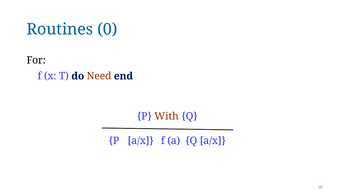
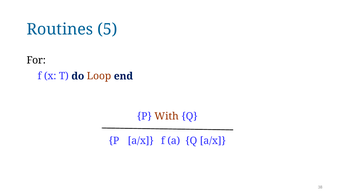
0: 0 -> 5 (107, 29)
Need: Need -> Loop (99, 76)
